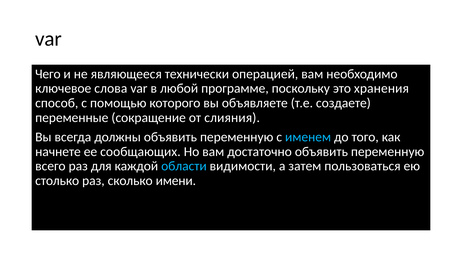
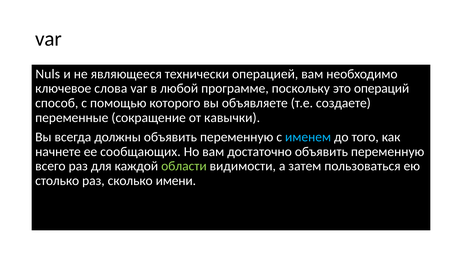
Чего: Чего -> Nuls (48, 74)
хранения: хранения -> операций (382, 88)
слияния: слияния -> кавычки (232, 118)
области colour: light blue -> light green (184, 166)
